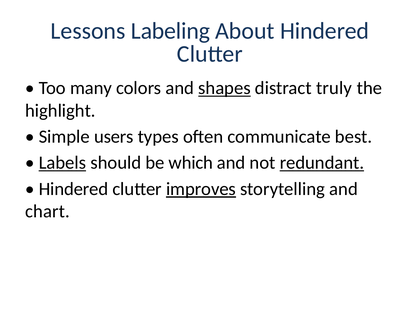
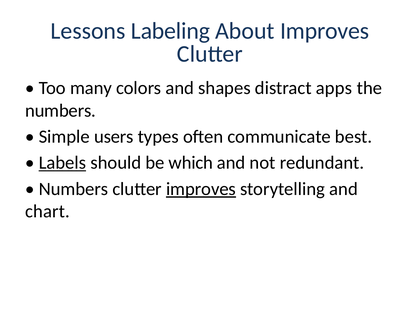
About Hindered: Hindered -> Improves (325, 31)
shapes underline: present -> none (224, 88)
truly: truly -> apps (334, 88)
highlight: highlight -> numbers (60, 111)
redundant underline: present -> none (322, 163)
Hindered: Hindered -> Numbers (73, 189)
